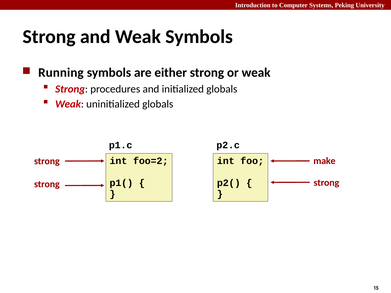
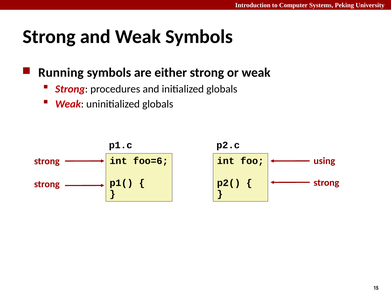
make: make -> using (324, 161)
foo=2: foo=2 -> foo=6 (151, 161)
